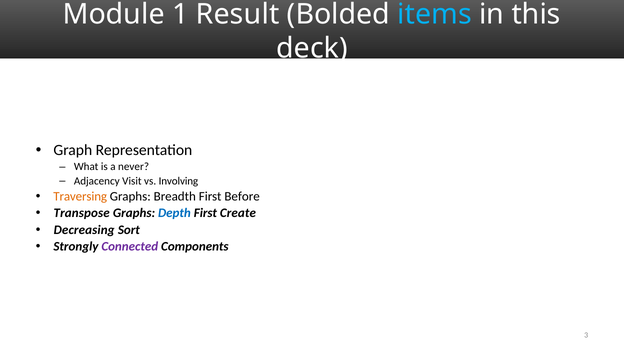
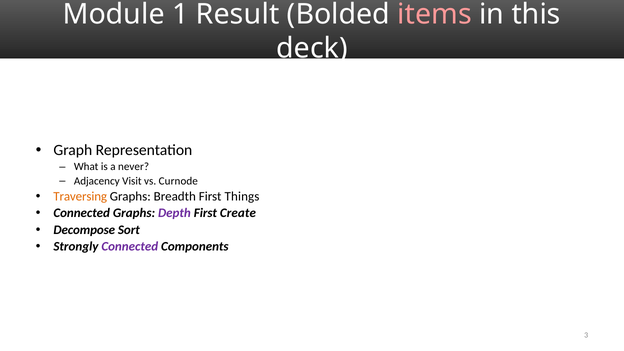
items colour: light blue -> pink (435, 14)
Involving: Involving -> Curnode (178, 181)
Before: Before -> Things (242, 197)
Transpose: Transpose -> Connected (82, 213)
Depth colour: blue -> purple (174, 213)
Decreasing: Decreasing -> Decompose (84, 230)
